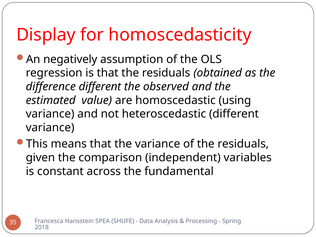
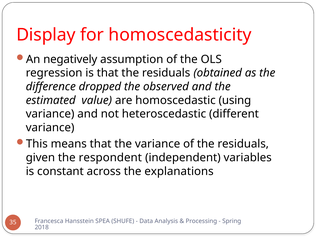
difference different: different -> dropped (100, 87)
comparison: comparison -> respondent (110, 158)
fundamental: fundamental -> explanations (179, 171)
